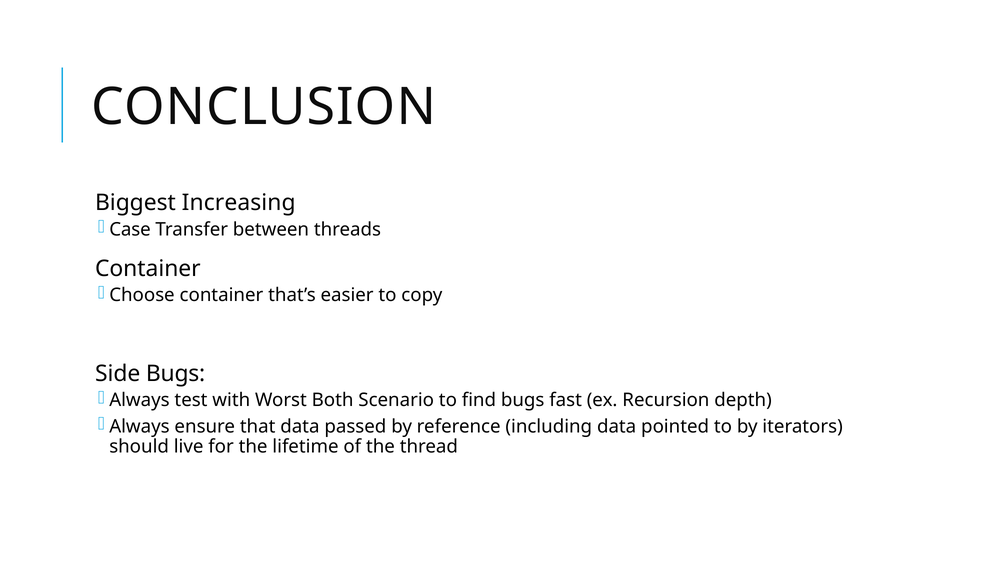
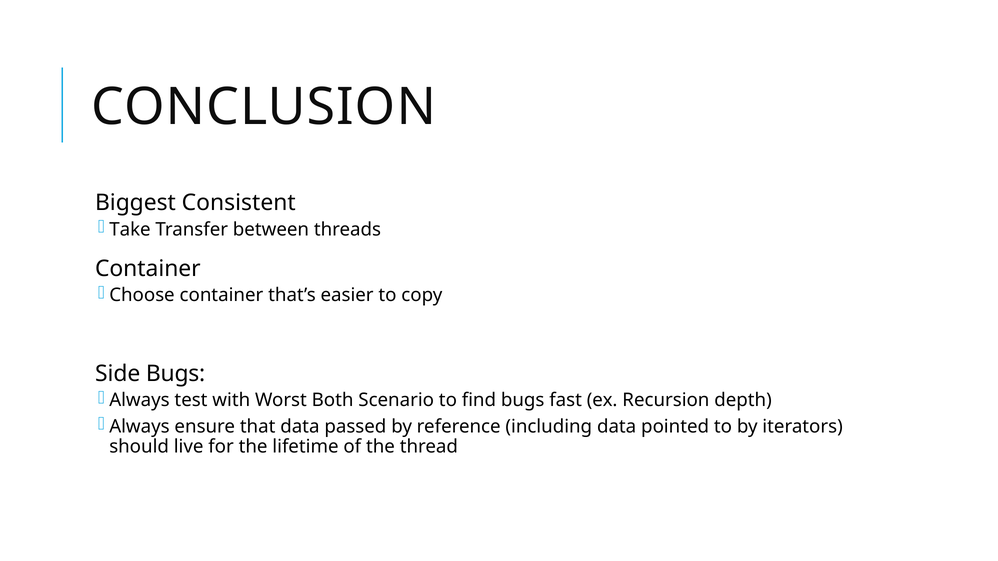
Increasing: Increasing -> Consistent (239, 203)
Case: Case -> Take (130, 230)
